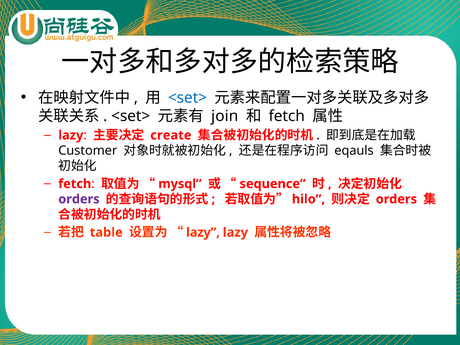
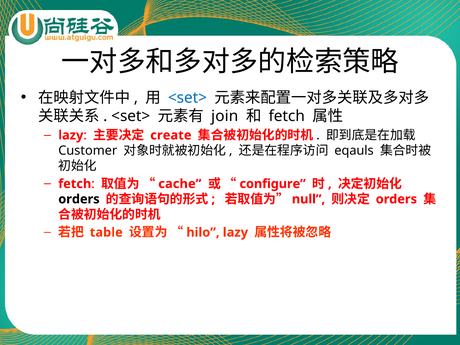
mysql: mysql -> cache (180, 184)
sequence: sequence -> configure (273, 184)
orders colour: purple -> black (79, 199)
hilo: hilo -> null (308, 199)
lazy: lazy -> hilo (203, 232)
